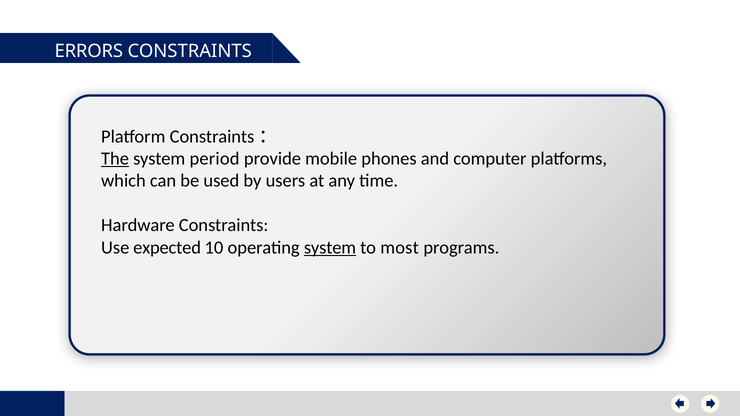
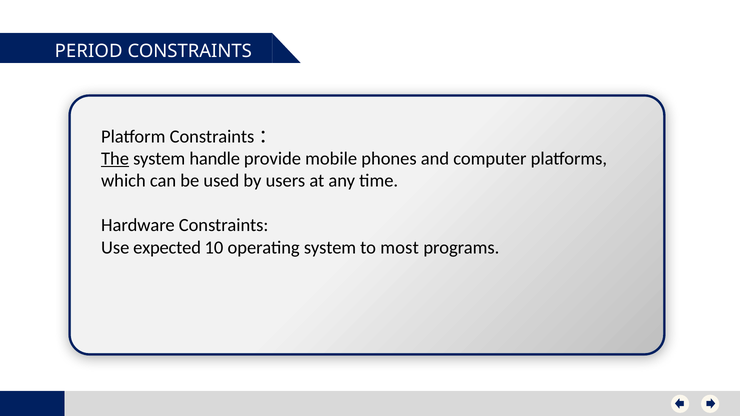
ERRORS: ERRORS -> PERIOD (89, 51)
period: period -> handle (215, 159)
system underline: present -> none (330, 248)
